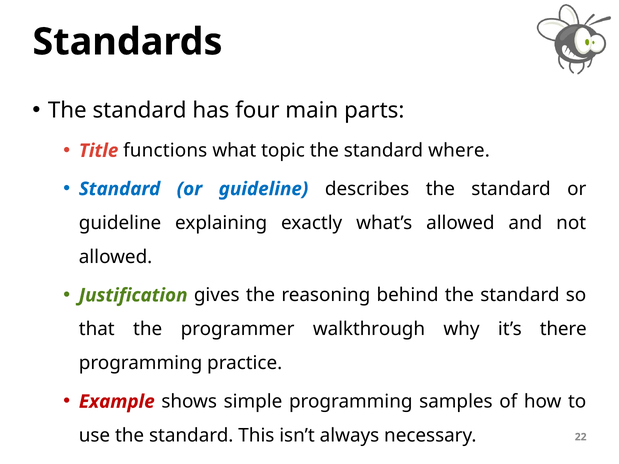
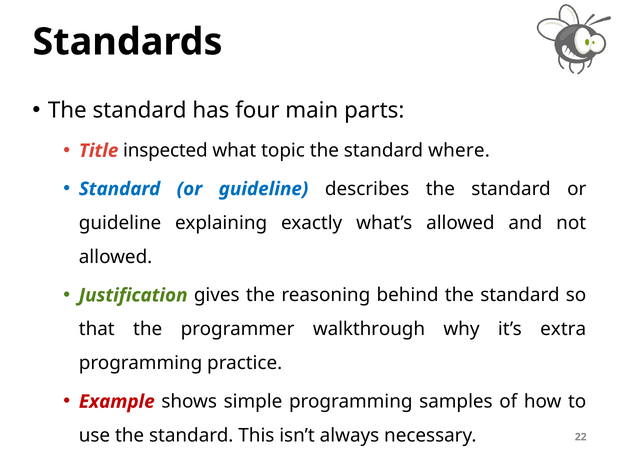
functions: functions -> inspected (165, 151)
there: there -> extra (563, 329)
